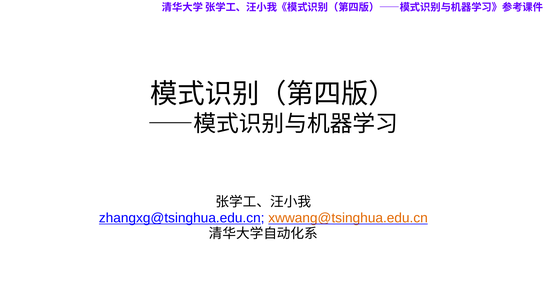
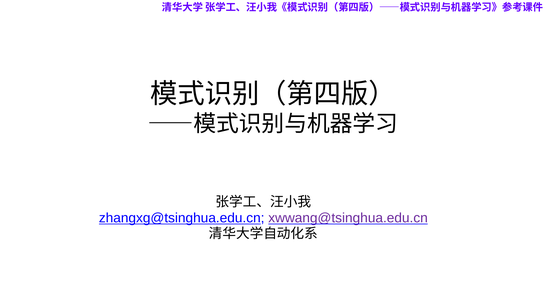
xwwang@tsinghua.edu.cn colour: orange -> purple (348, 218)
